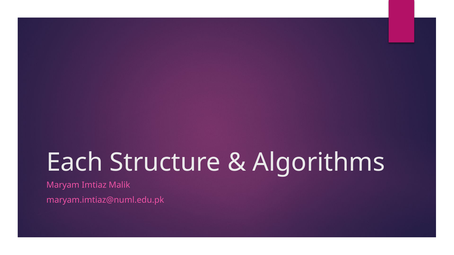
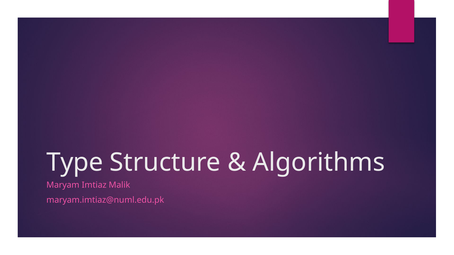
Each: Each -> Type (75, 163)
